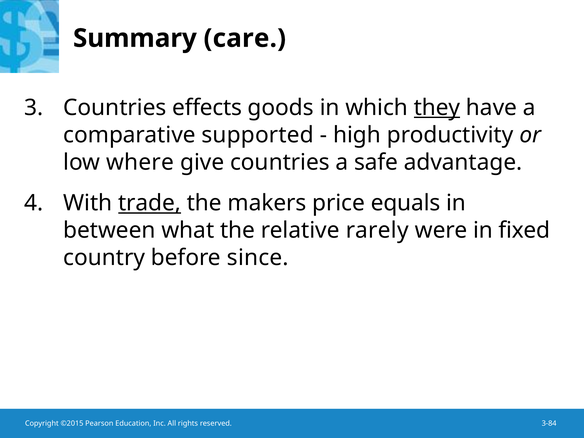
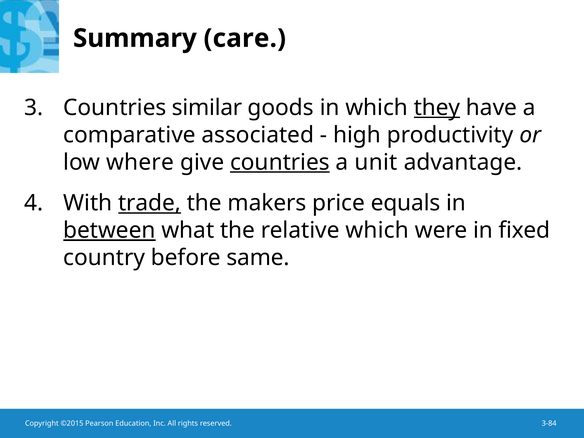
effects: effects -> similar (207, 108)
supported: supported -> associated (258, 135)
countries underline: none -> present (280, 162)
safe: safe -> unit (376, 162)
between underline: none -> present (109, 230)
relative rarely: rarely -> which (377, 230)
since: since -> same (258, 258)
